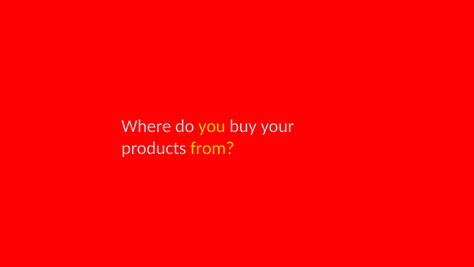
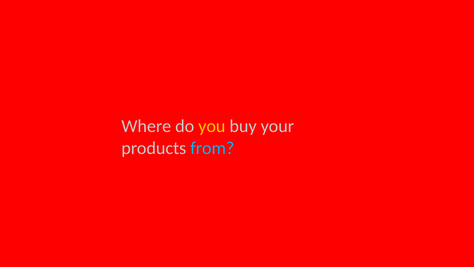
from colour: yellow -> light blue (212, 148)
